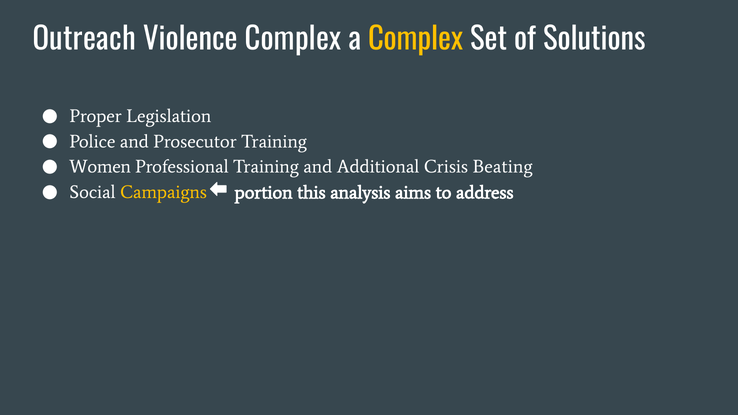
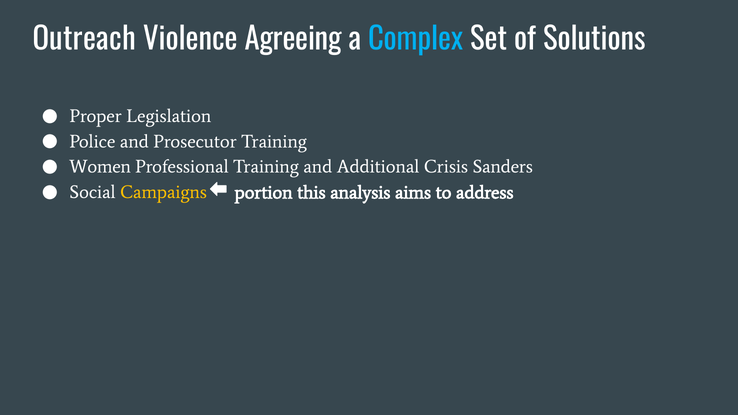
Violence Complex: Complex -> Agreeing (293, 39)
Complex colour: yellow -> light blue (416, 39)
Beating: Beating -> Sanders (503, 167)
